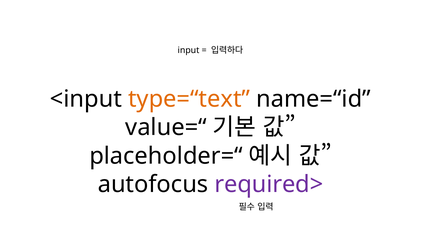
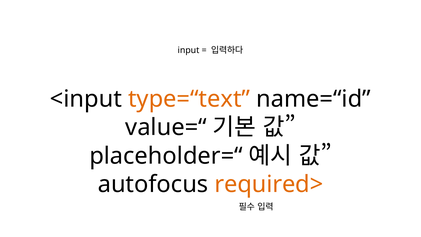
required> colour: purple -> orange (269, 184)
